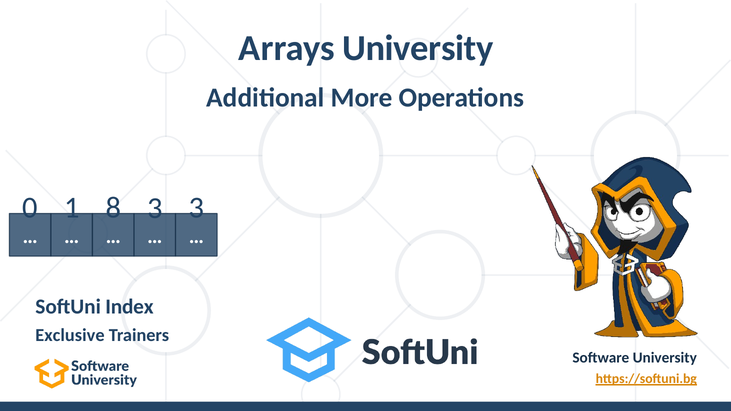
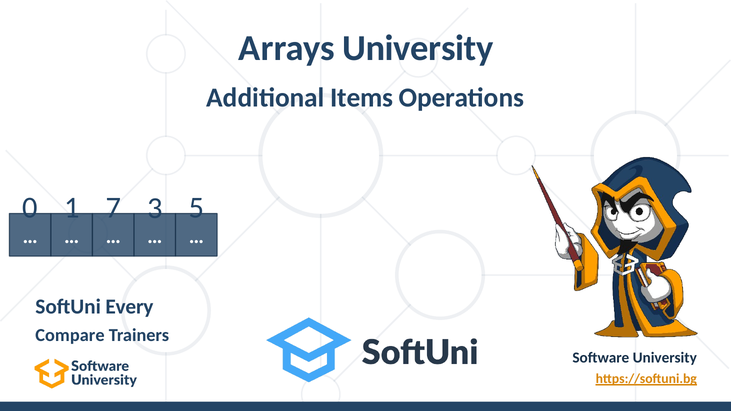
More: More -> Items (362, 98)
8: 8 -> 7 (113, 208)
3 3: 3 -> 5 (196, 208)
Index: Index -> Every (129, 307)
Exclusive: Exclusive -> Compare (70, 336)
